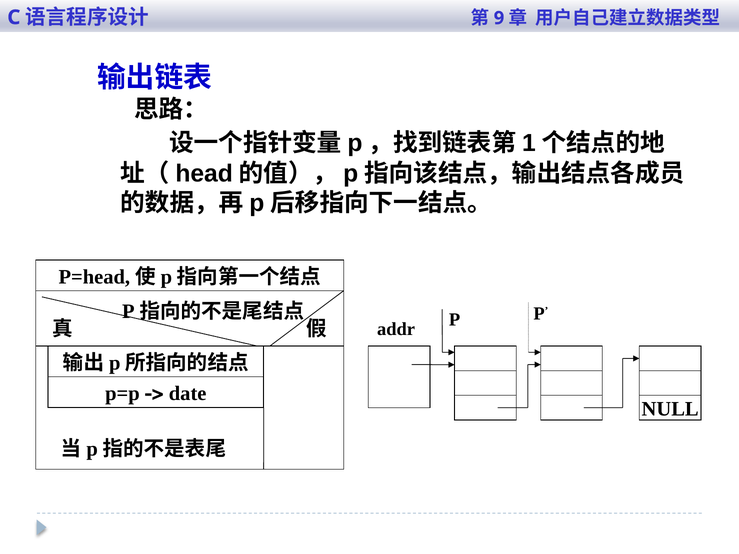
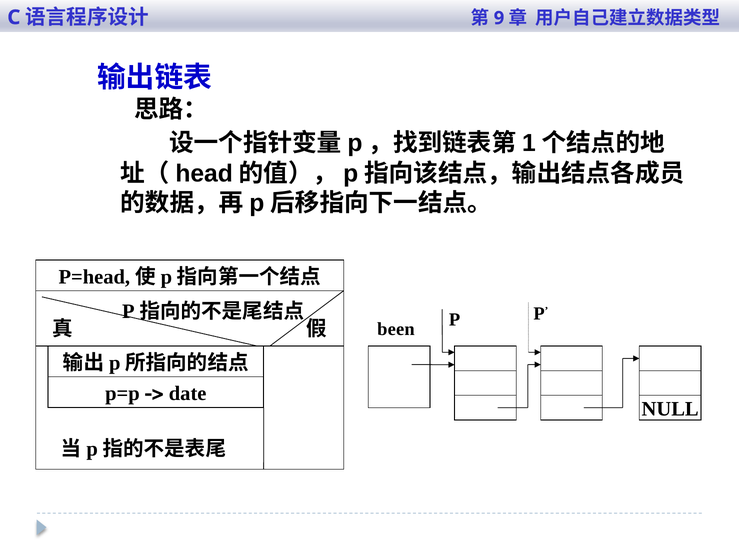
addr: addr -> been (396, 329)
